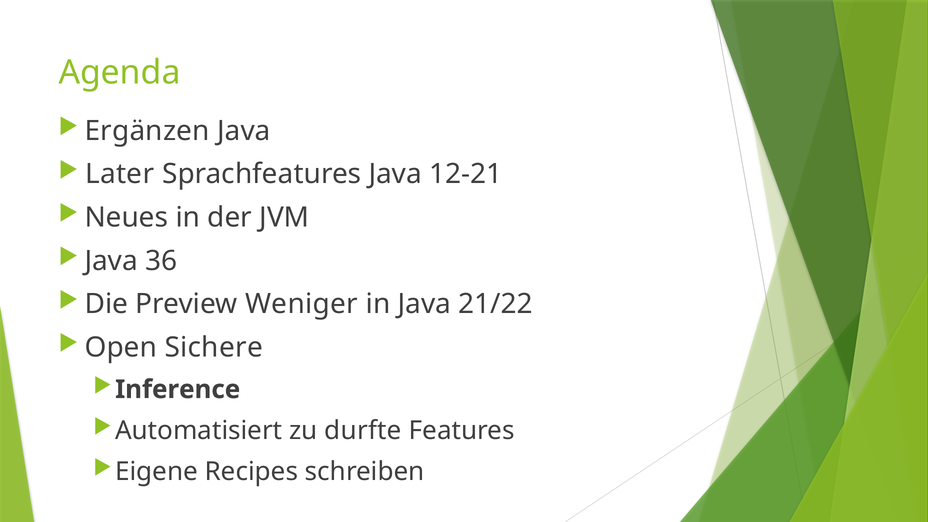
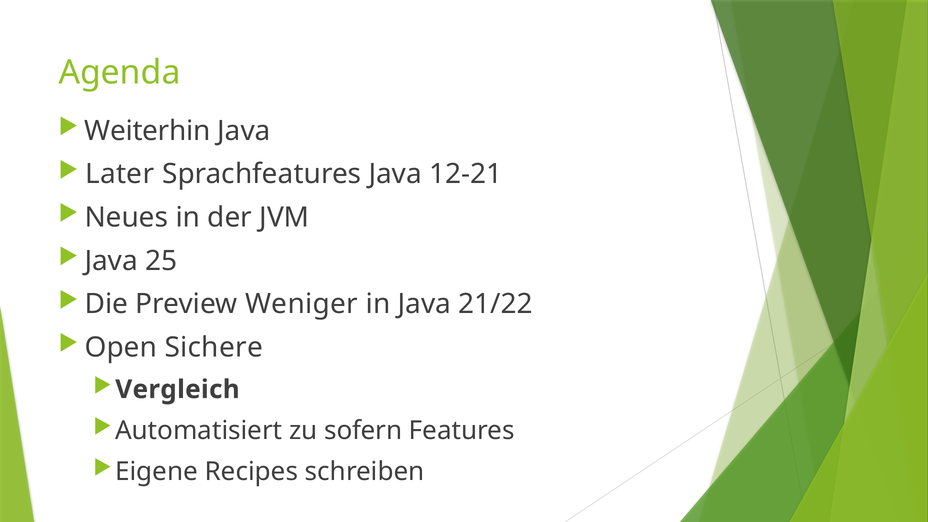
Ergänzen: Ergänzen -> Weiterhin (147, 131)
36: 36 -> 25 (161, 261)
Inference: Inference -> Vergleich (177, 389)
durfte: durfte -> sofern (363, 431)
